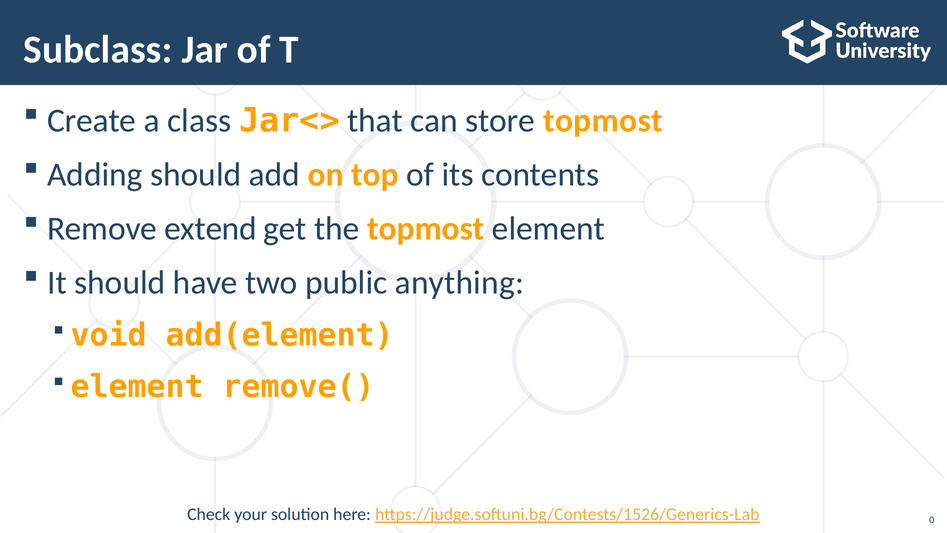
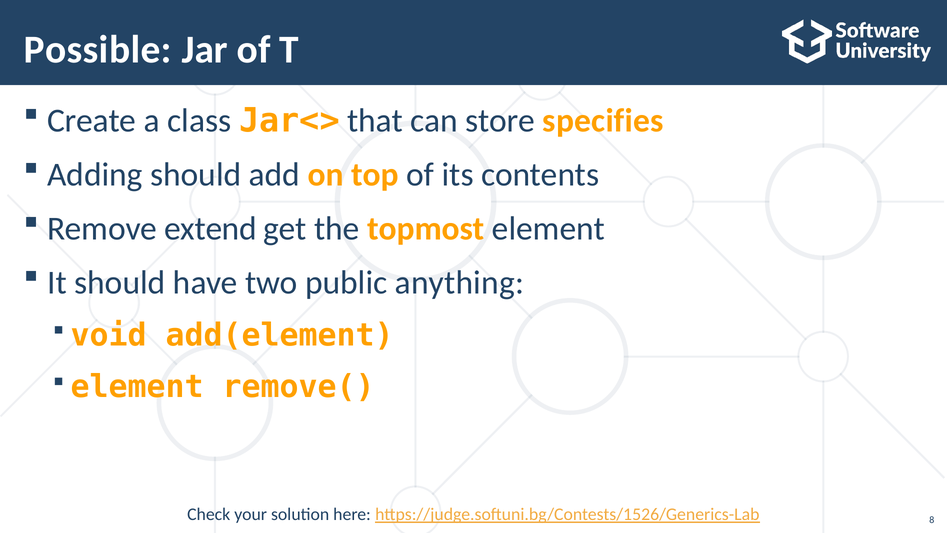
Subclass: Subclass -> Possible (98, 50)
store topmost: topmost -> specifies (603, 120)
0: 0 -> 8 (932, 520)
